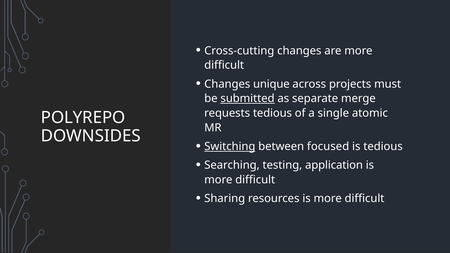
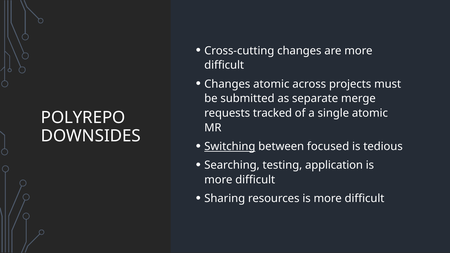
Changes unique: unique -> atomic (271, 84)
submitted underline: present -> none (247, 99)
requests tedious: tedious -> tracked (272, 113)
